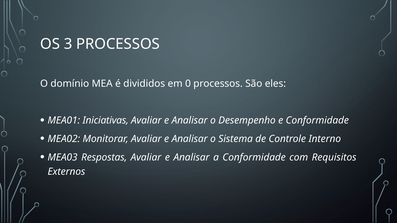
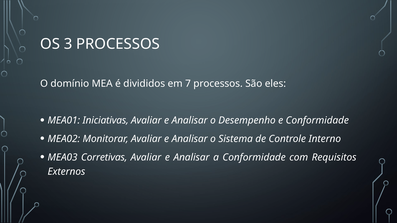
0: 0 -> 7 (188, 84)
Respostas: Respostas -> Corretivas (104, 157)
